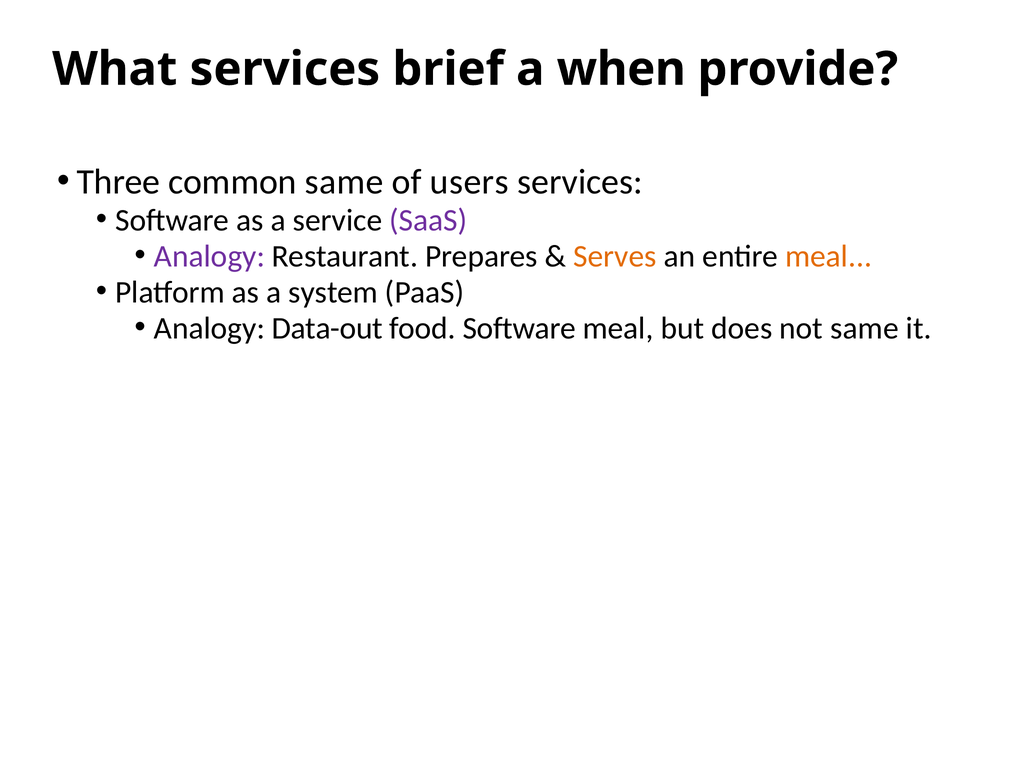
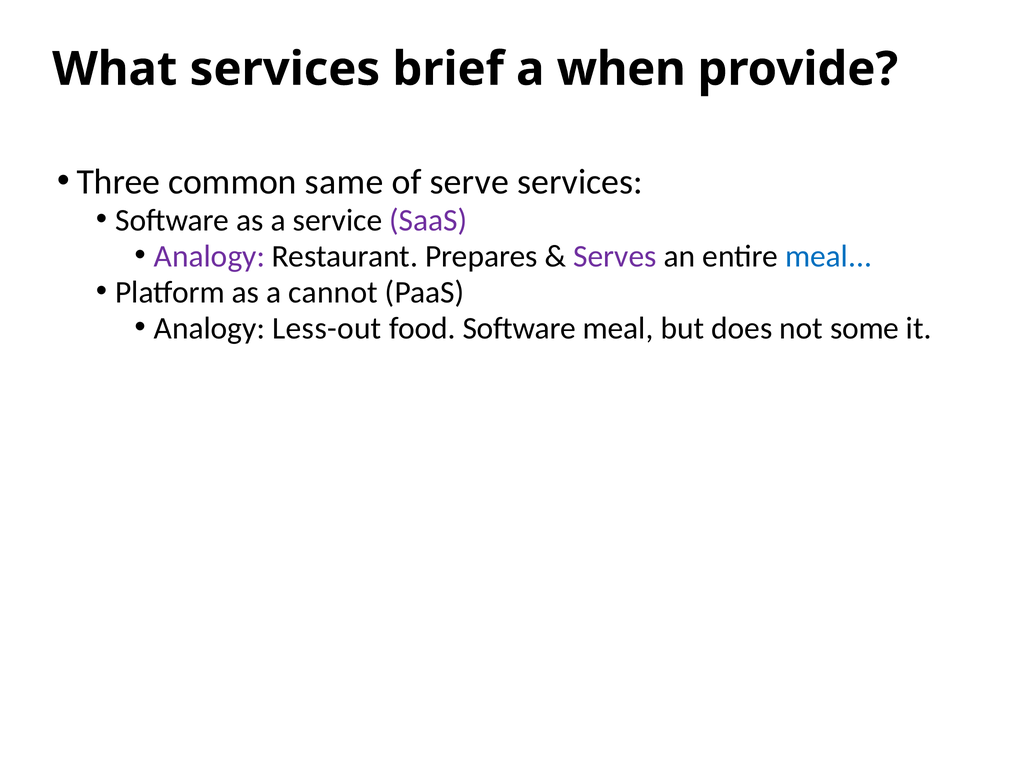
users: users -> serve (469, 182)
Serves colour: orange -> purple (615, 256)
meal colour: orange -> blue (829, 256)
system: system -> cannot (333, 292)
Data-out: Data-out -> Less-out (327, 328)
not same: same -> some (865, 328)
